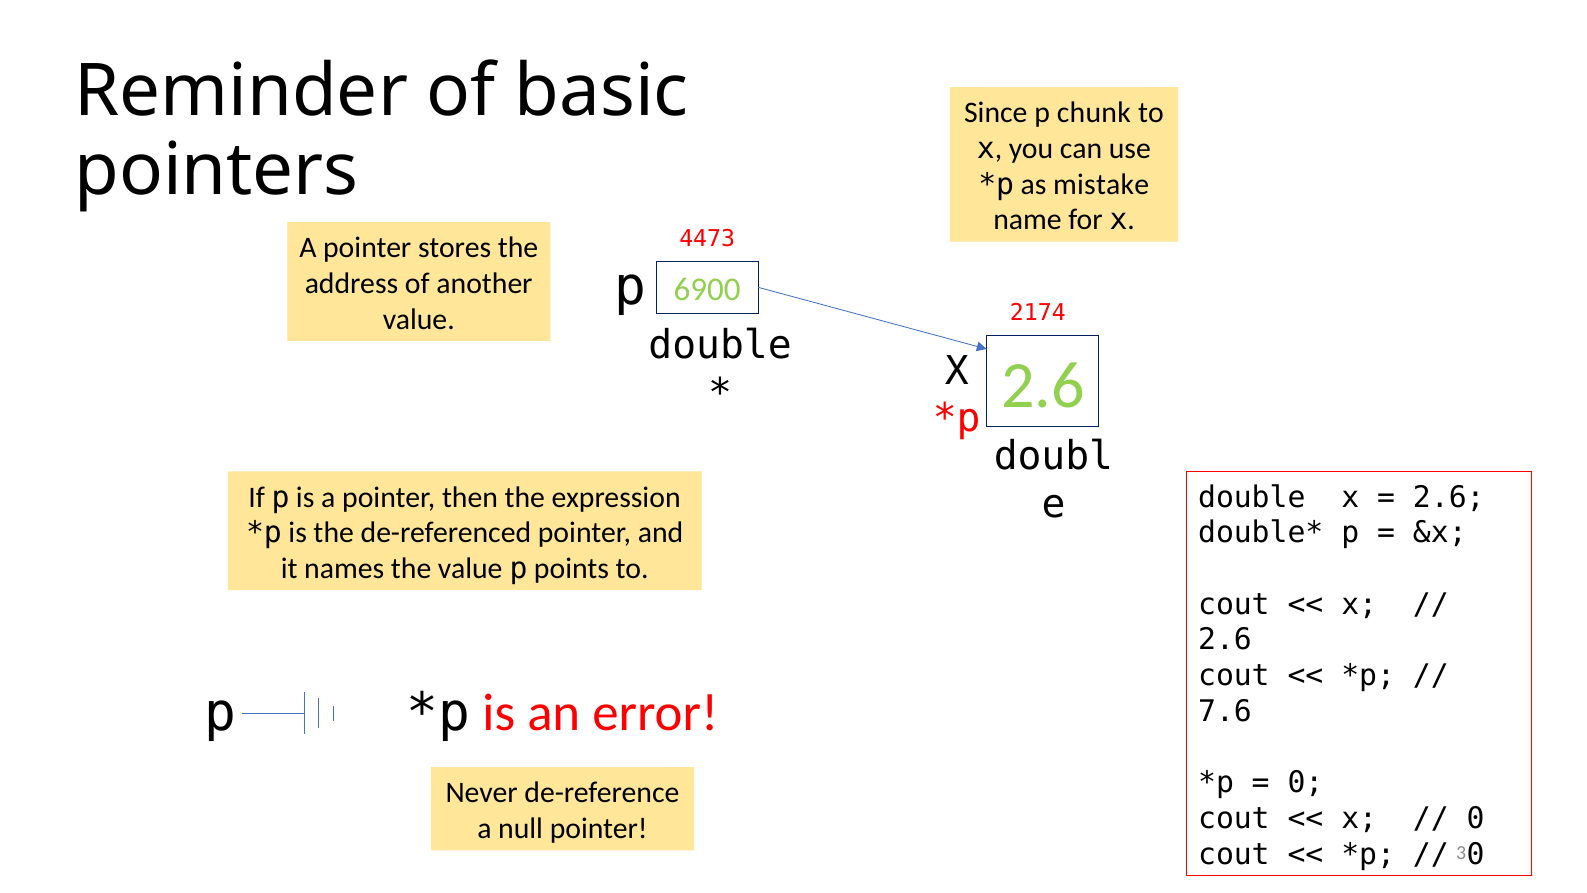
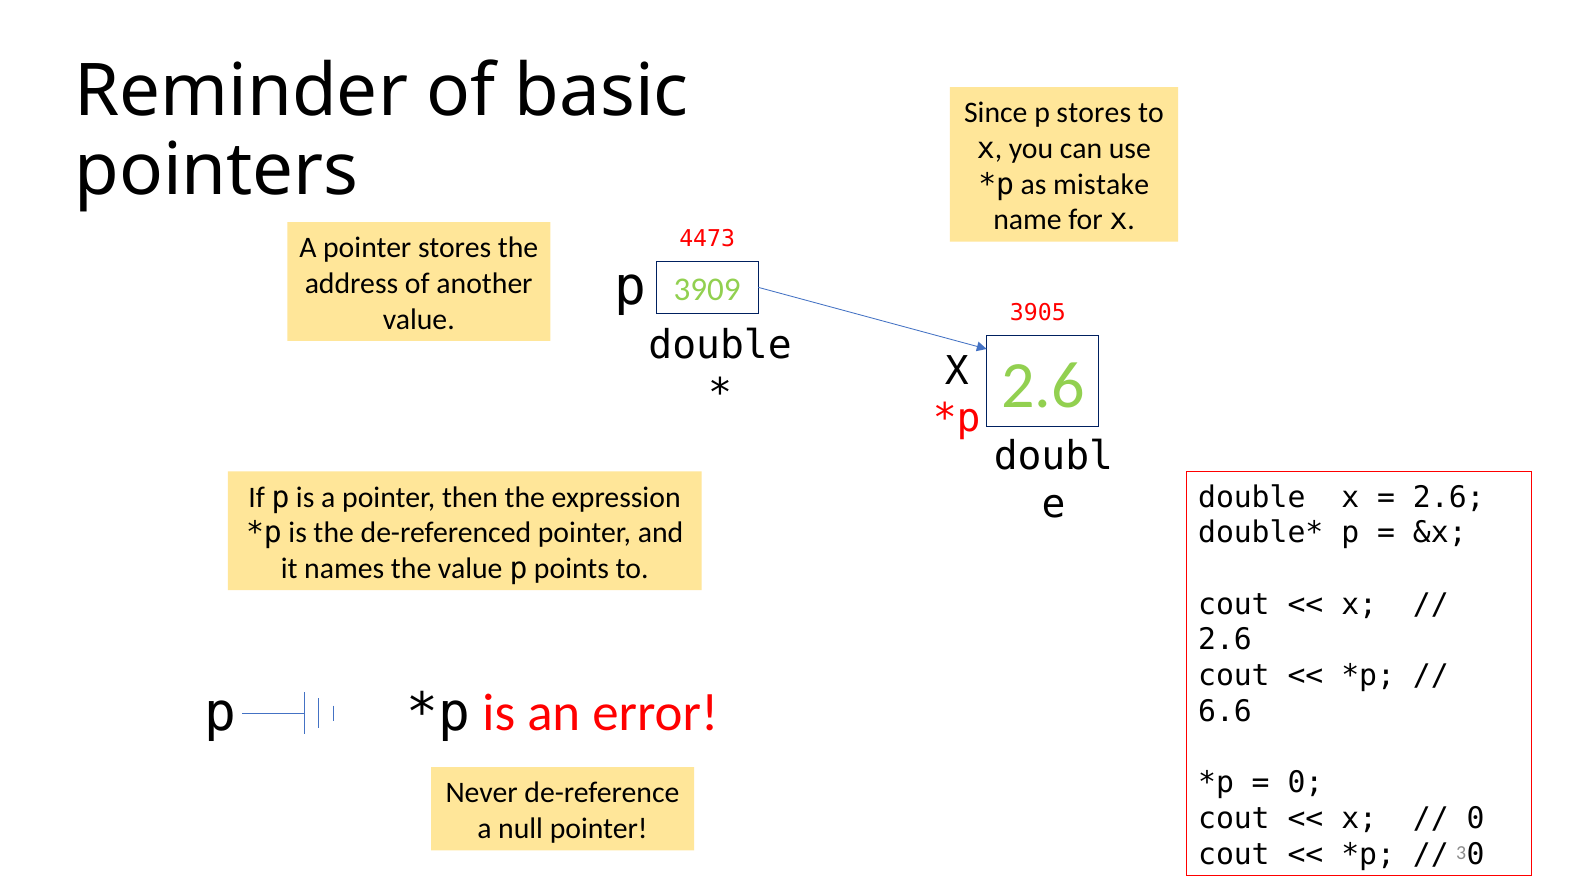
p chunk: chunk -> stores (1094, 113)
6900: 6900 -> 3909 (707, 290)
2174: 2174 -> 3905 (1038, 313)
7.6: 7.6 -> 6.6 (1225, 711)
